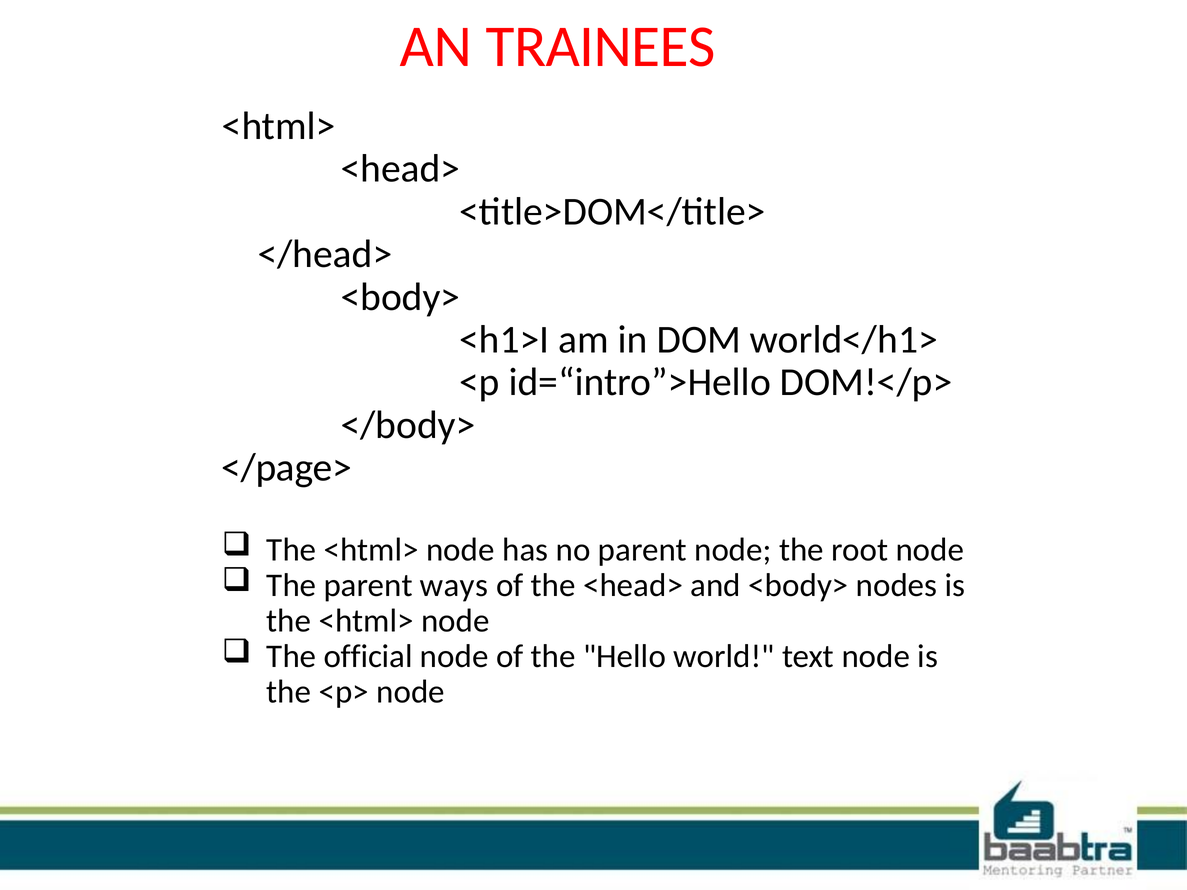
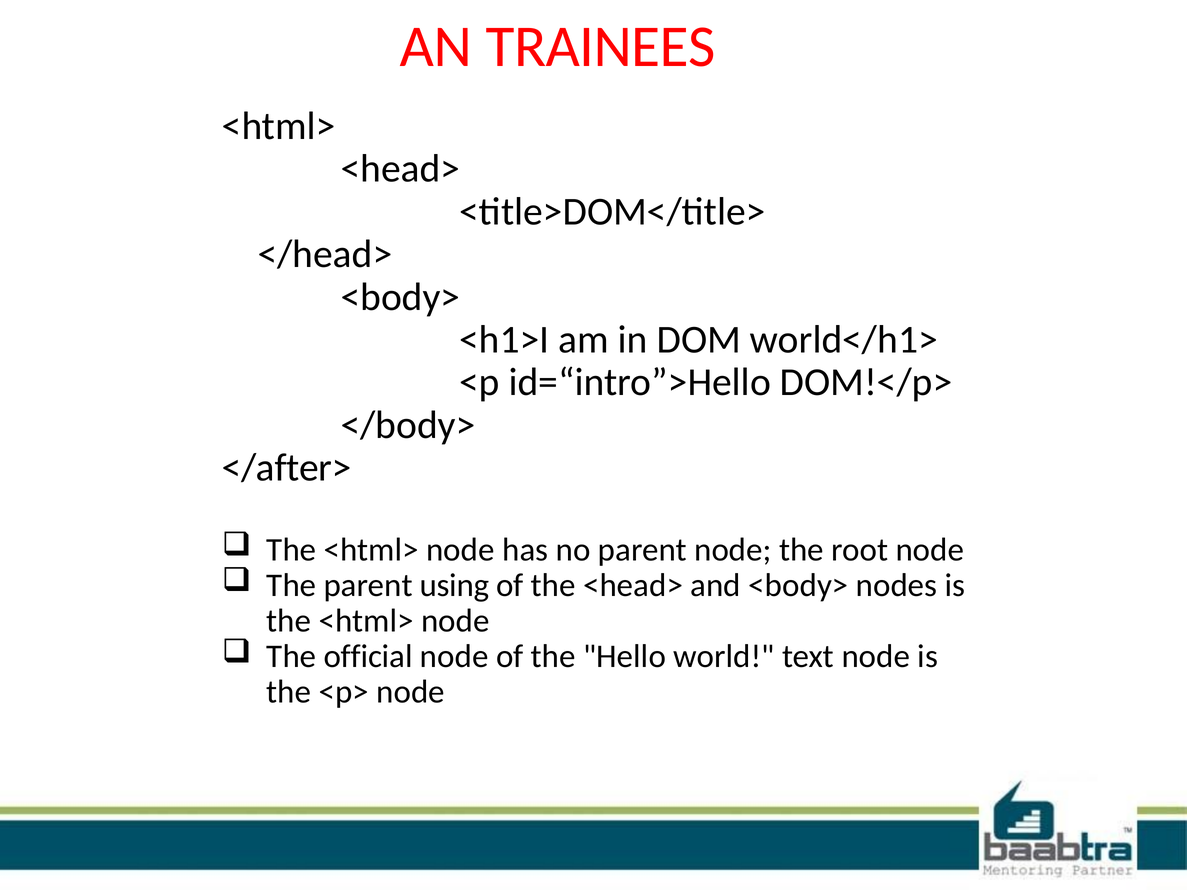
</page>: </page> -> </after> (287, 468)
ways: ways -> using (454, 585)
